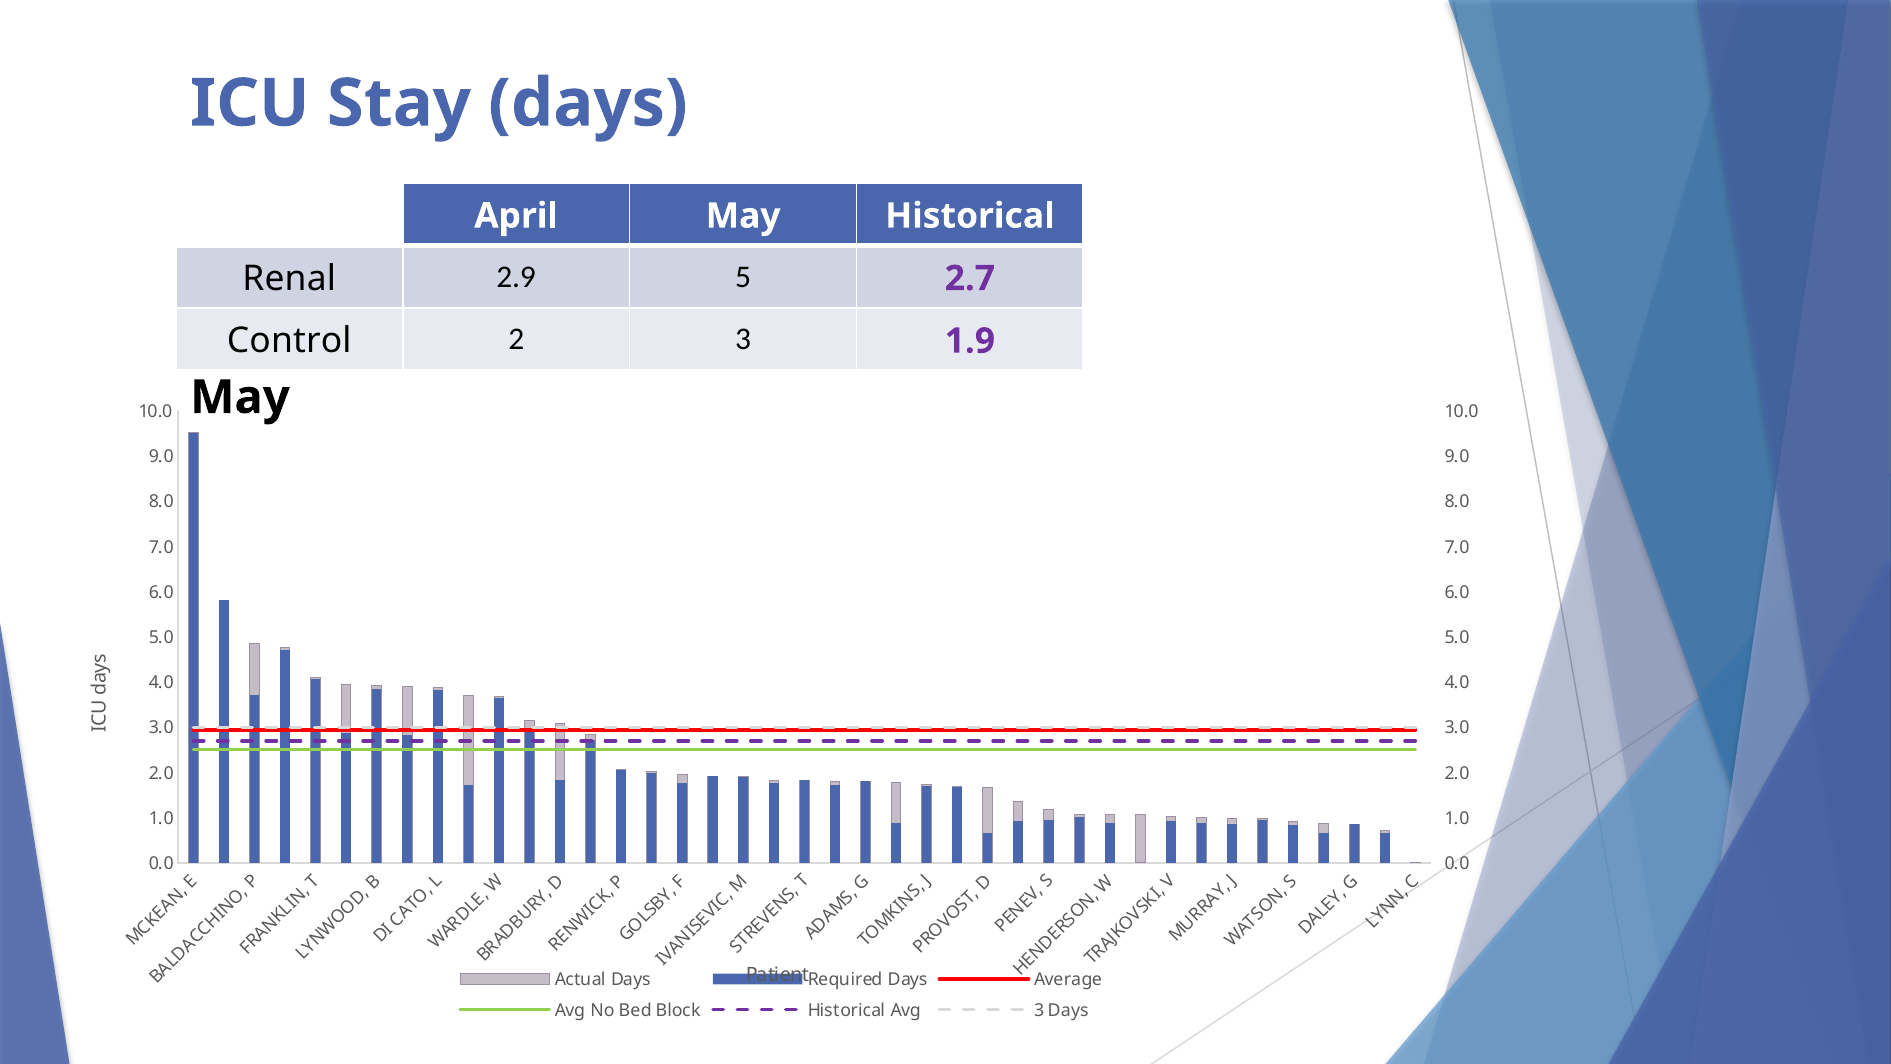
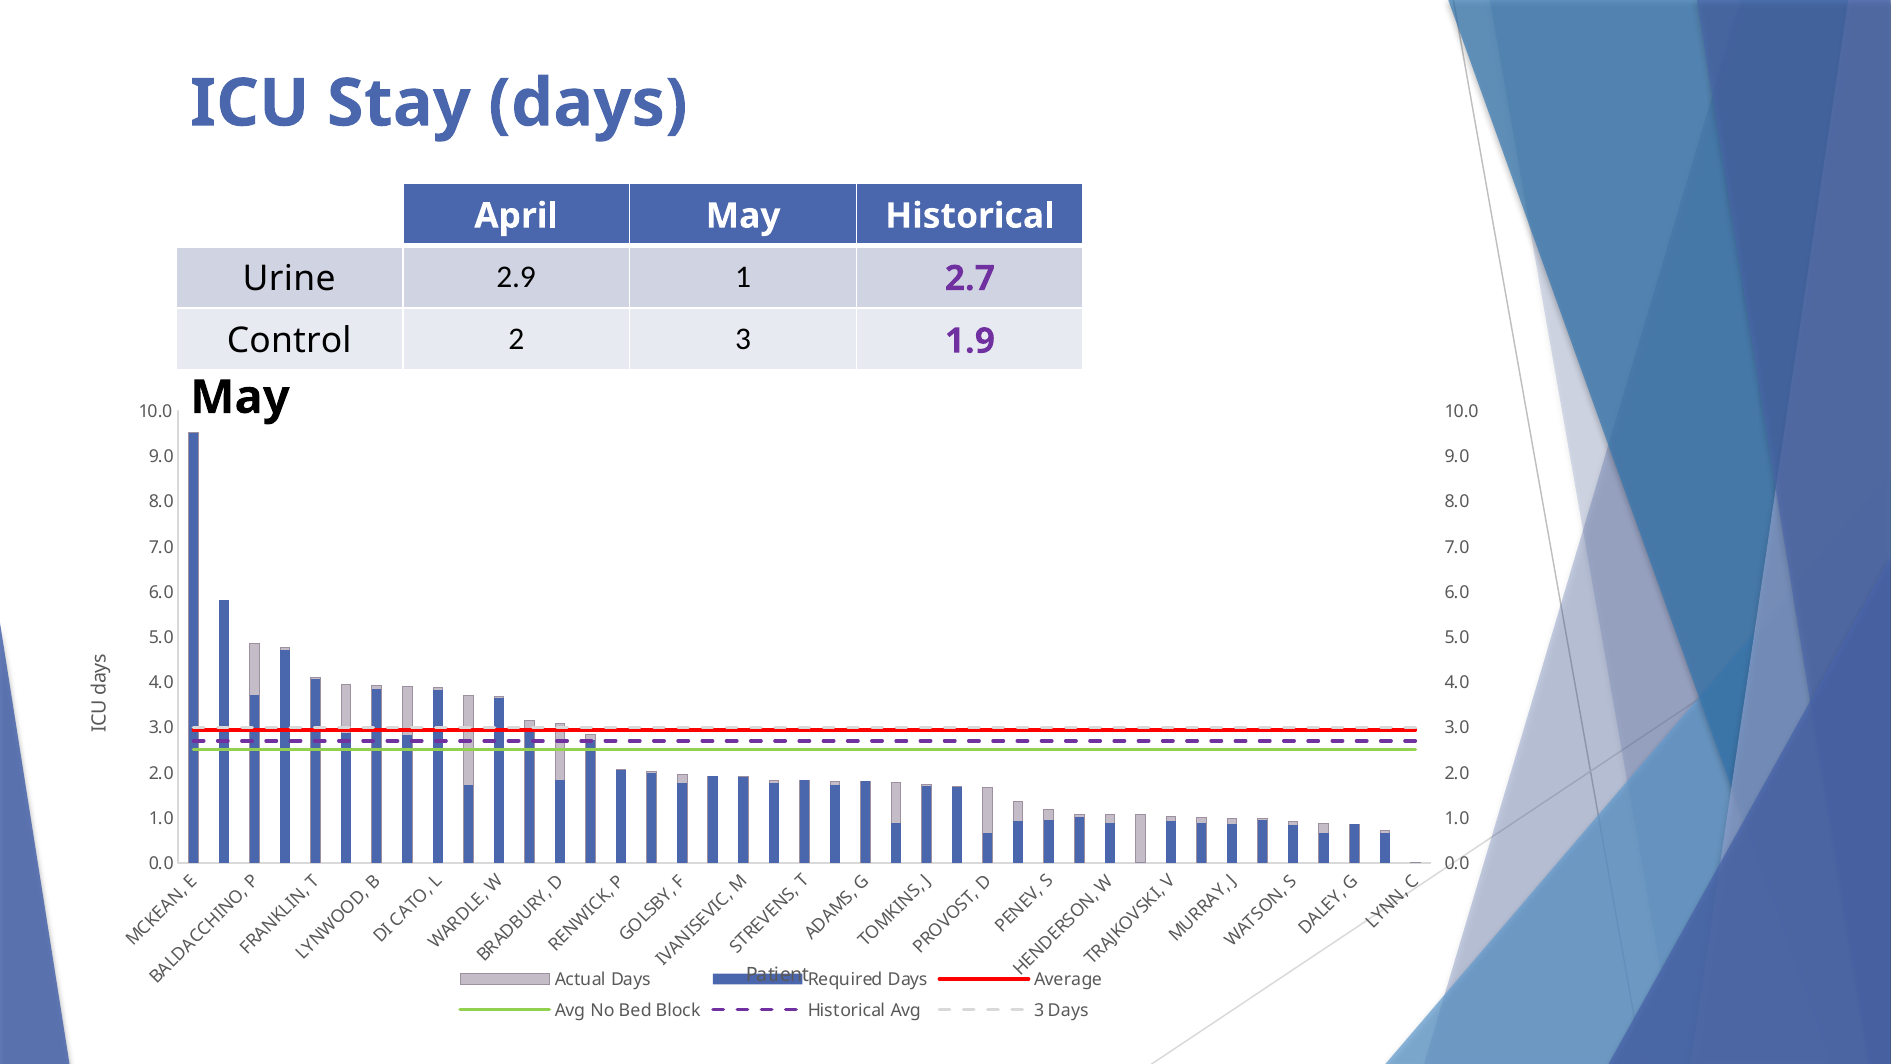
Renal: Renal -> Urine (289, 278)
5: 5 -> 1 (743, 277)
